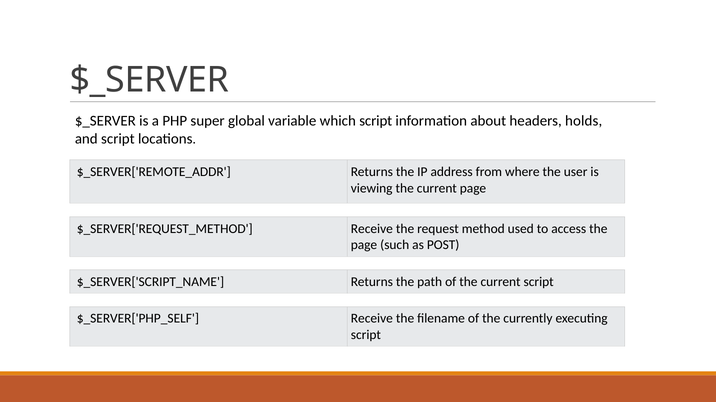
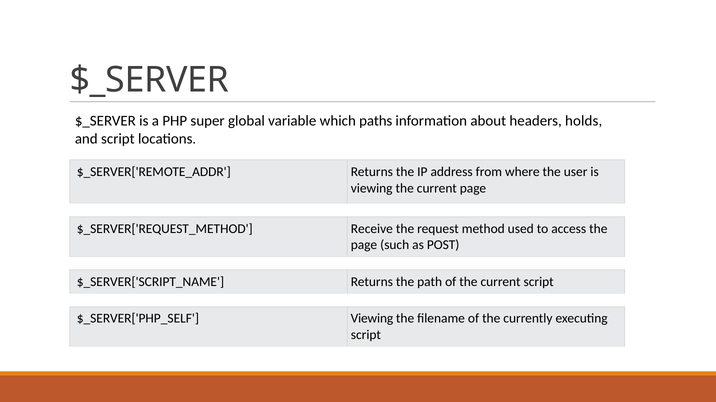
which script: script -> paths (376, 121)
Receive: Receive -> Viewing (372, 319)
